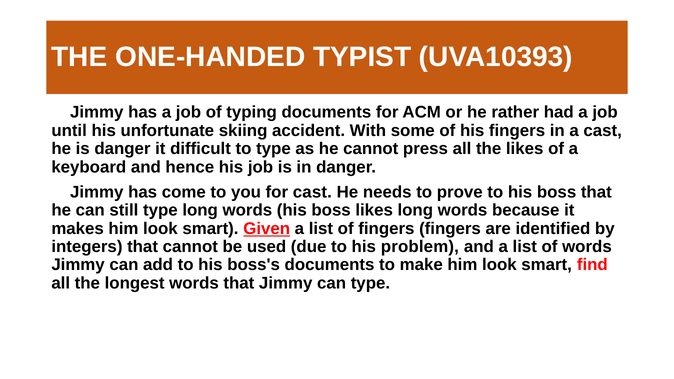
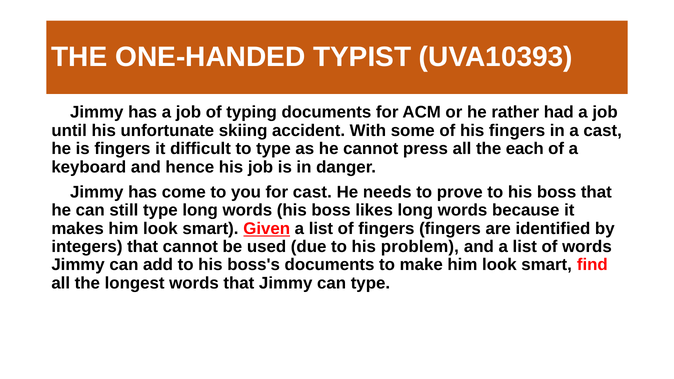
is danger: danger -> fingers (122, 149)
the likes: likes -> each (525, 149)
